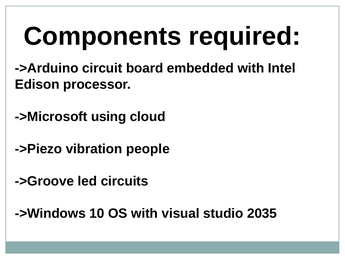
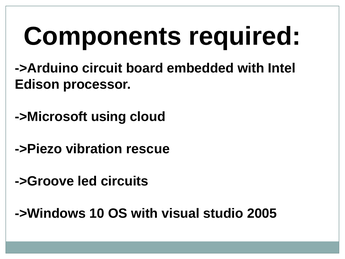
people: people -> rescue (148, 149)
2035: 2035 -> 2005 (262, 213)
